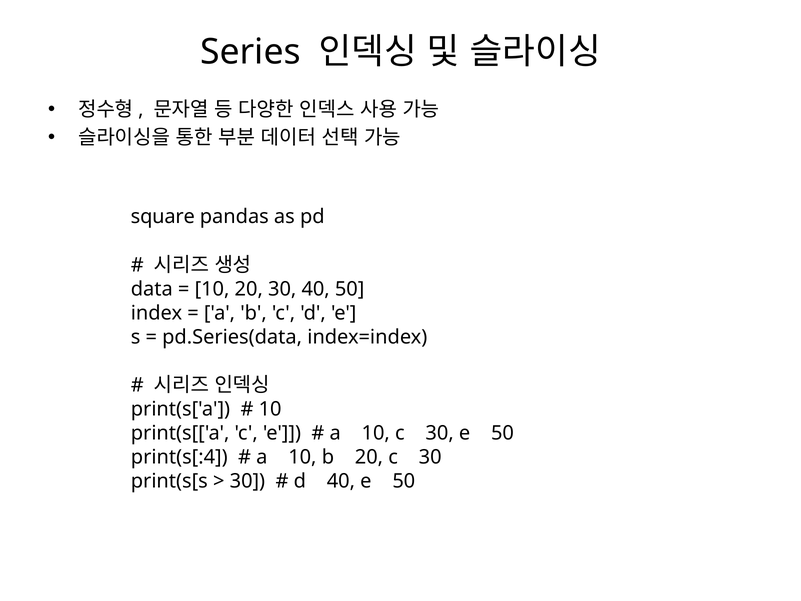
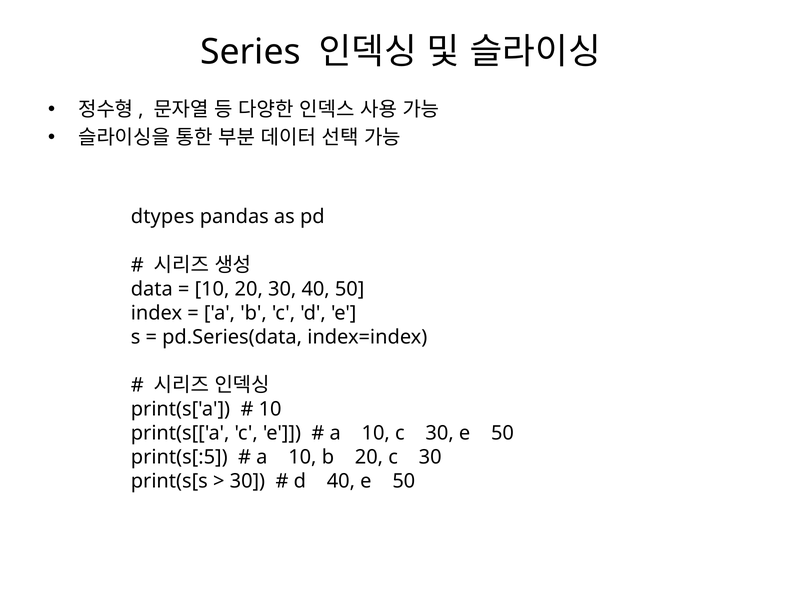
square: square -> dtypes (163, 217)
print(s[:4: print(s[:4 -> print(s[:5 (179, 457)
